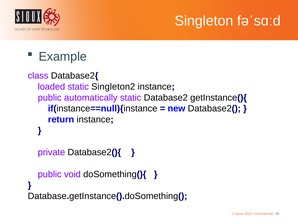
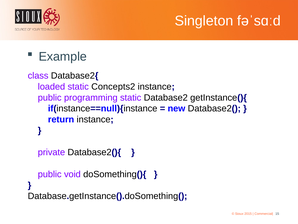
Singleton2: Singleton2 -> Concepts2 (113, 86)
automatically: automatically -> programming (91, 97)
